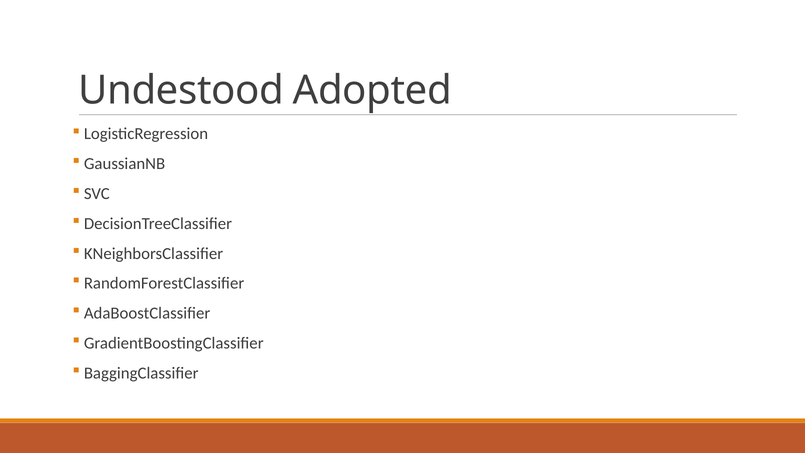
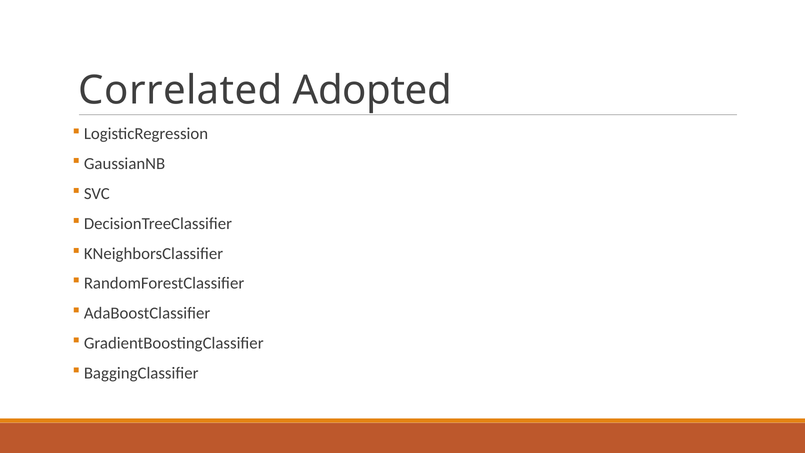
Undestood: Undestood -> Correlated (181, 90)
